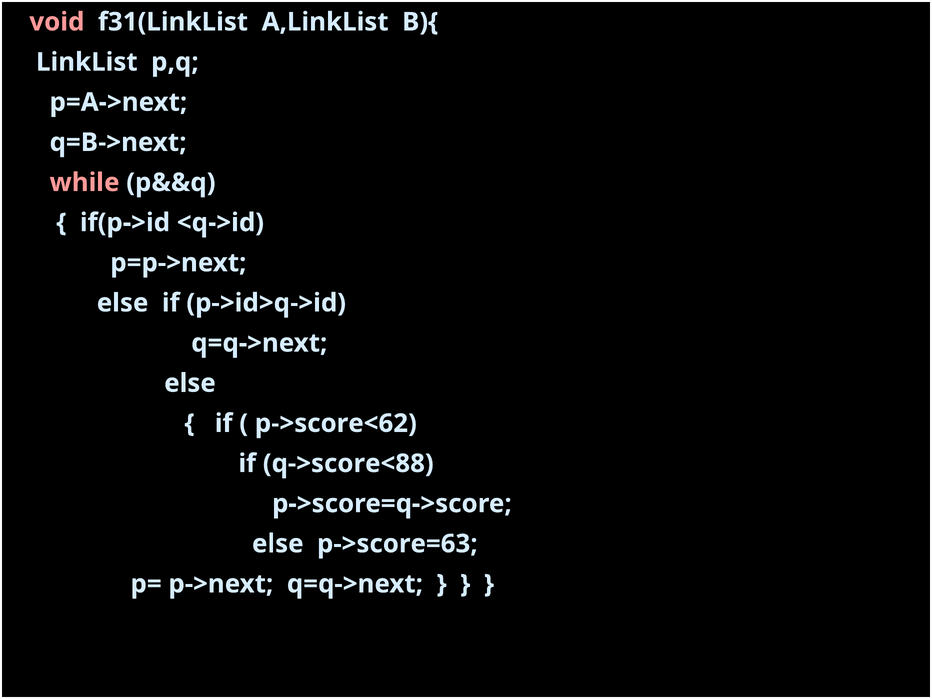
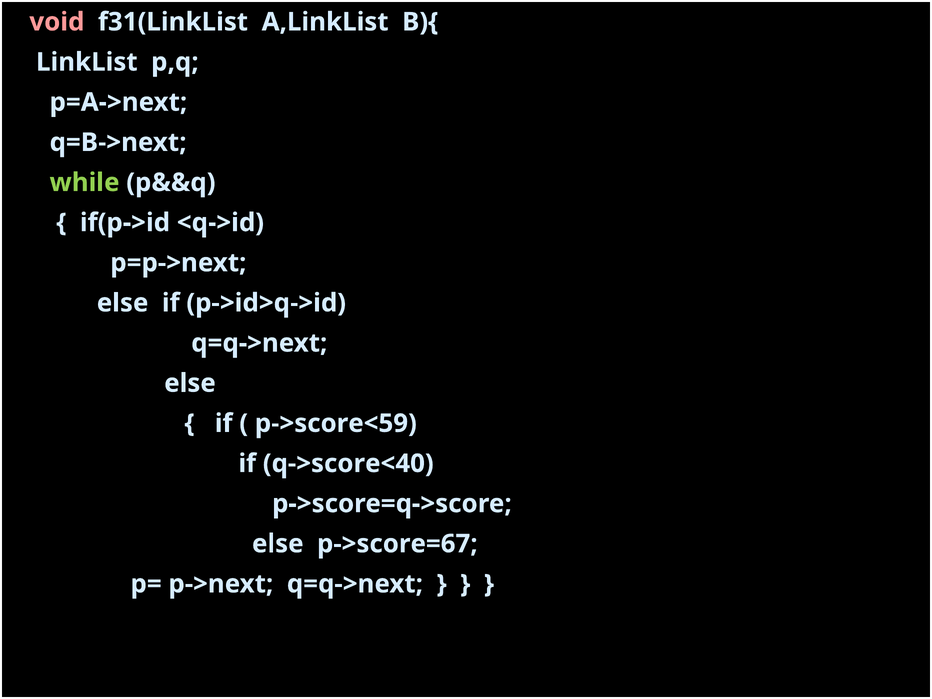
while colour: pink -> light green (85, 183)
p->score<62: p->score<62 -> p->score<59 (336, 423)
q->score<88: q->score<88 -> q->score<40 (348, 464)
p->score=63: p->score=63 -> p->score=67 (397, 544)
